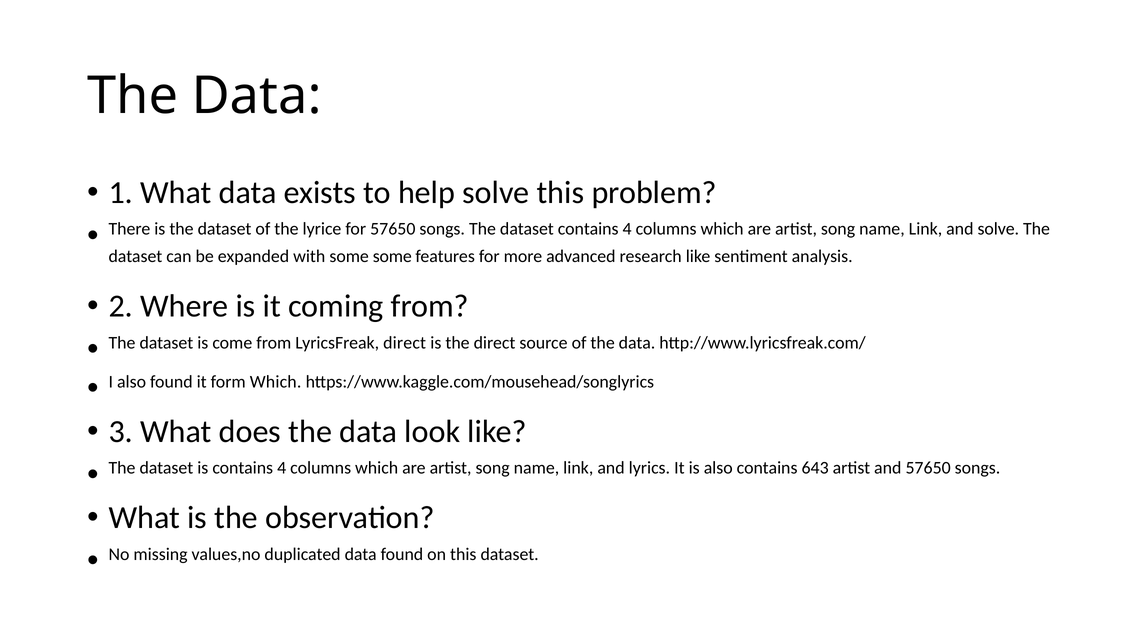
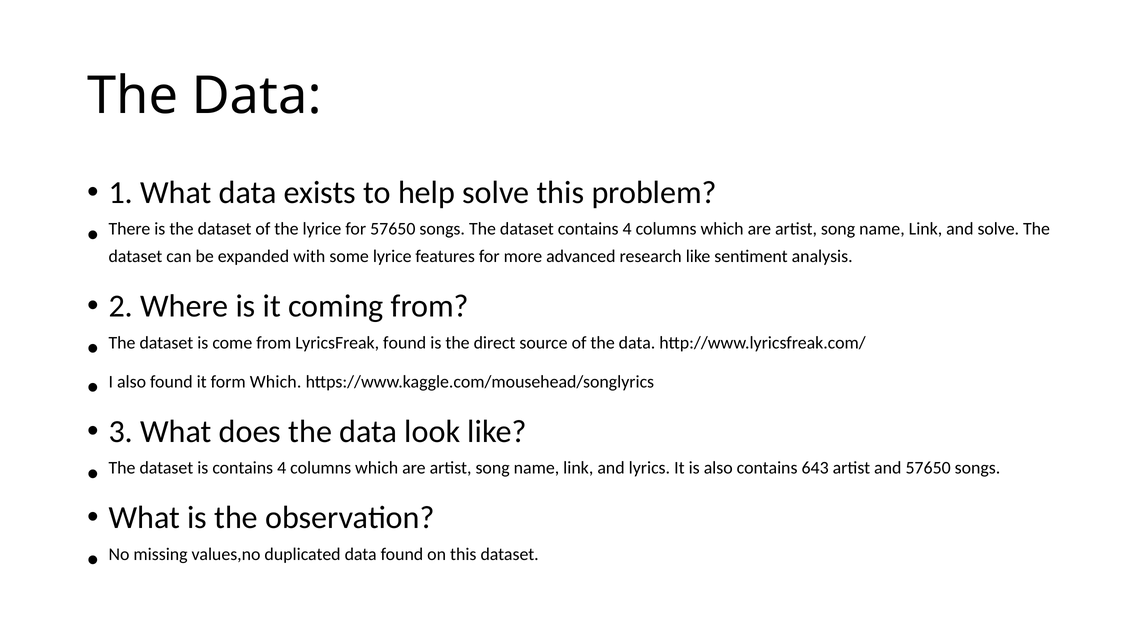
some some: some -> lyrice (392, 257)
LyricsFreak direct: direct -> found (405, 343)
